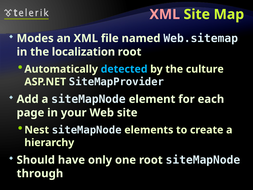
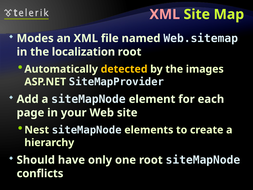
detected colour: light blue -> yellow (124, 69)
culture: culture -> images (205, 69)
through: through -> conflicts (40, 173)
